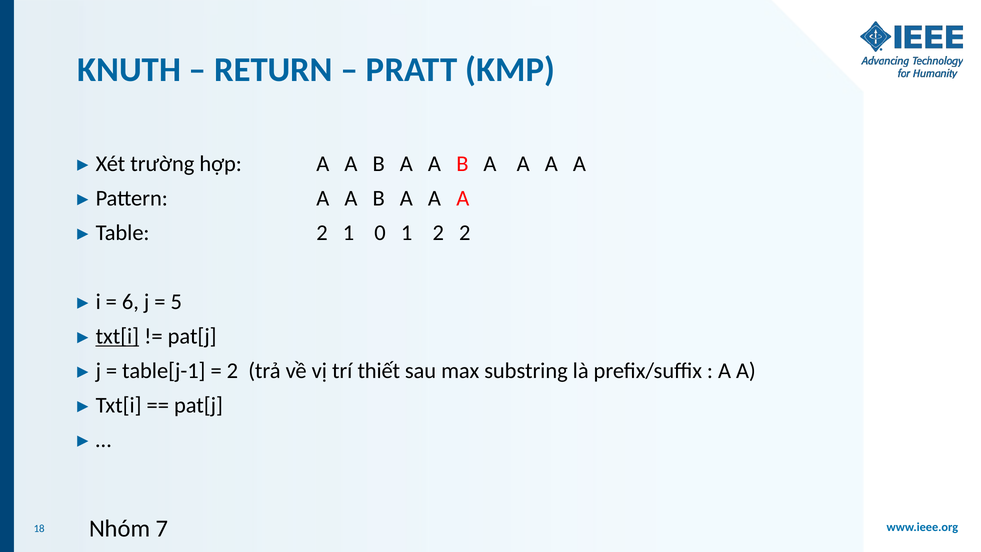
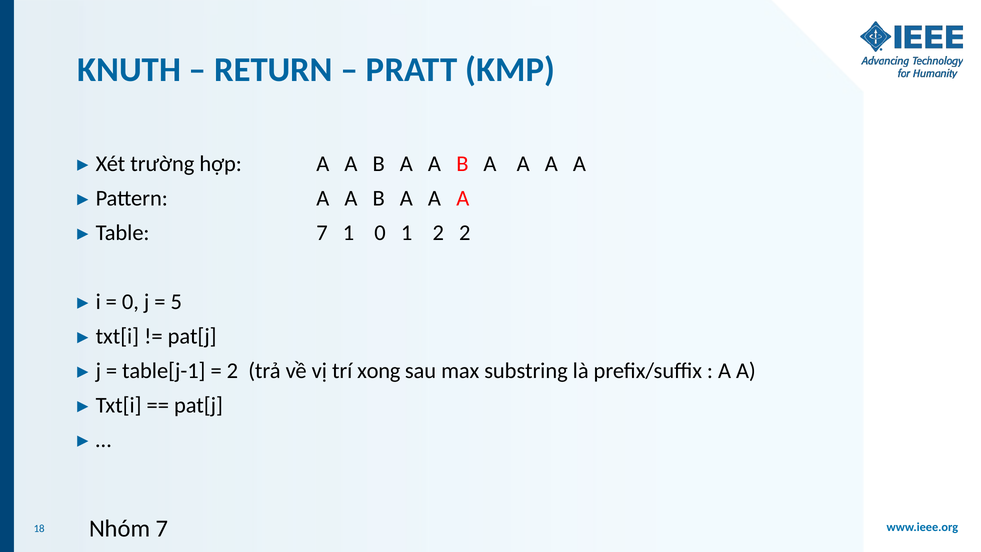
Table 2: 2 -> 7 (322, 233)
6: 6 -> 0 (130, 302)
txt[i underline: present -> none (117, 336)
thiết: thiết -> xong (379, 371)
